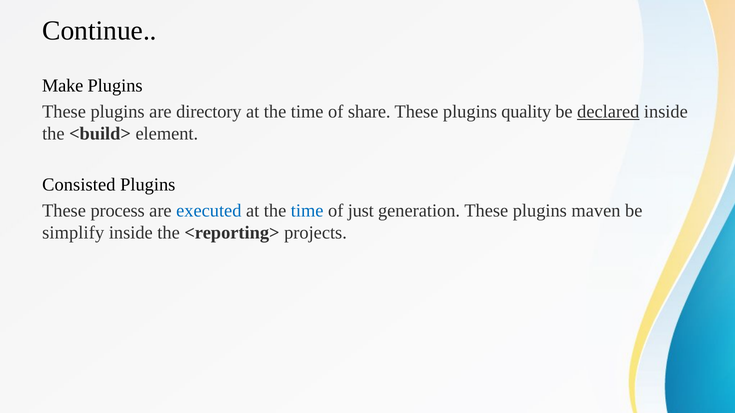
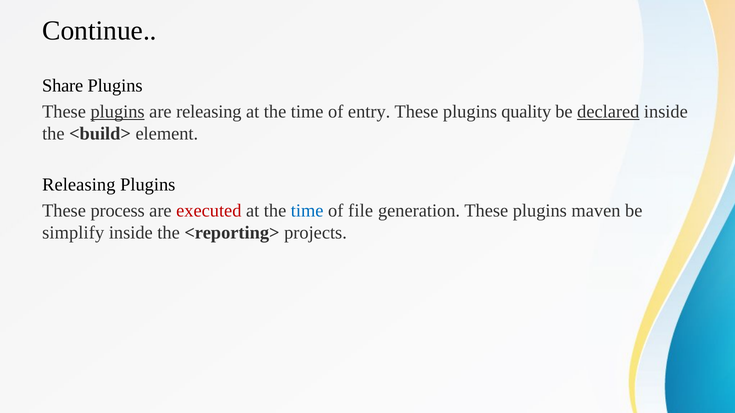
Make: Make -> Share (63, 86)
plugins underline: none -> present (118, 112)
are directory: directory -> releasing (209, 112)
share: share -> entry (369, 112)
Consisted: Consisted -> Releasing (79, 185)
executed colour: blue -> red (209, 211)
just: just -> file (361, 211)
